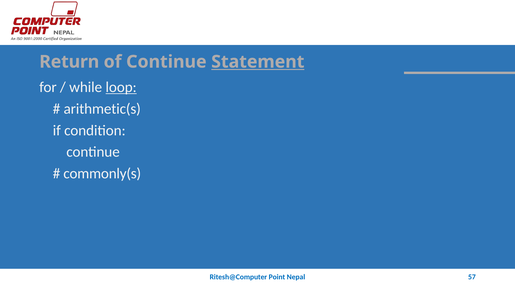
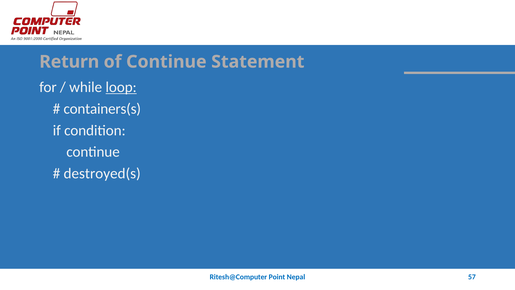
Statement underline: present -> none (258, 62)
arithmetic(s: arithmetic(s -> containers(s (102, 109)
commonly(s: commonly(s -> destroyed(s (102, 173)
